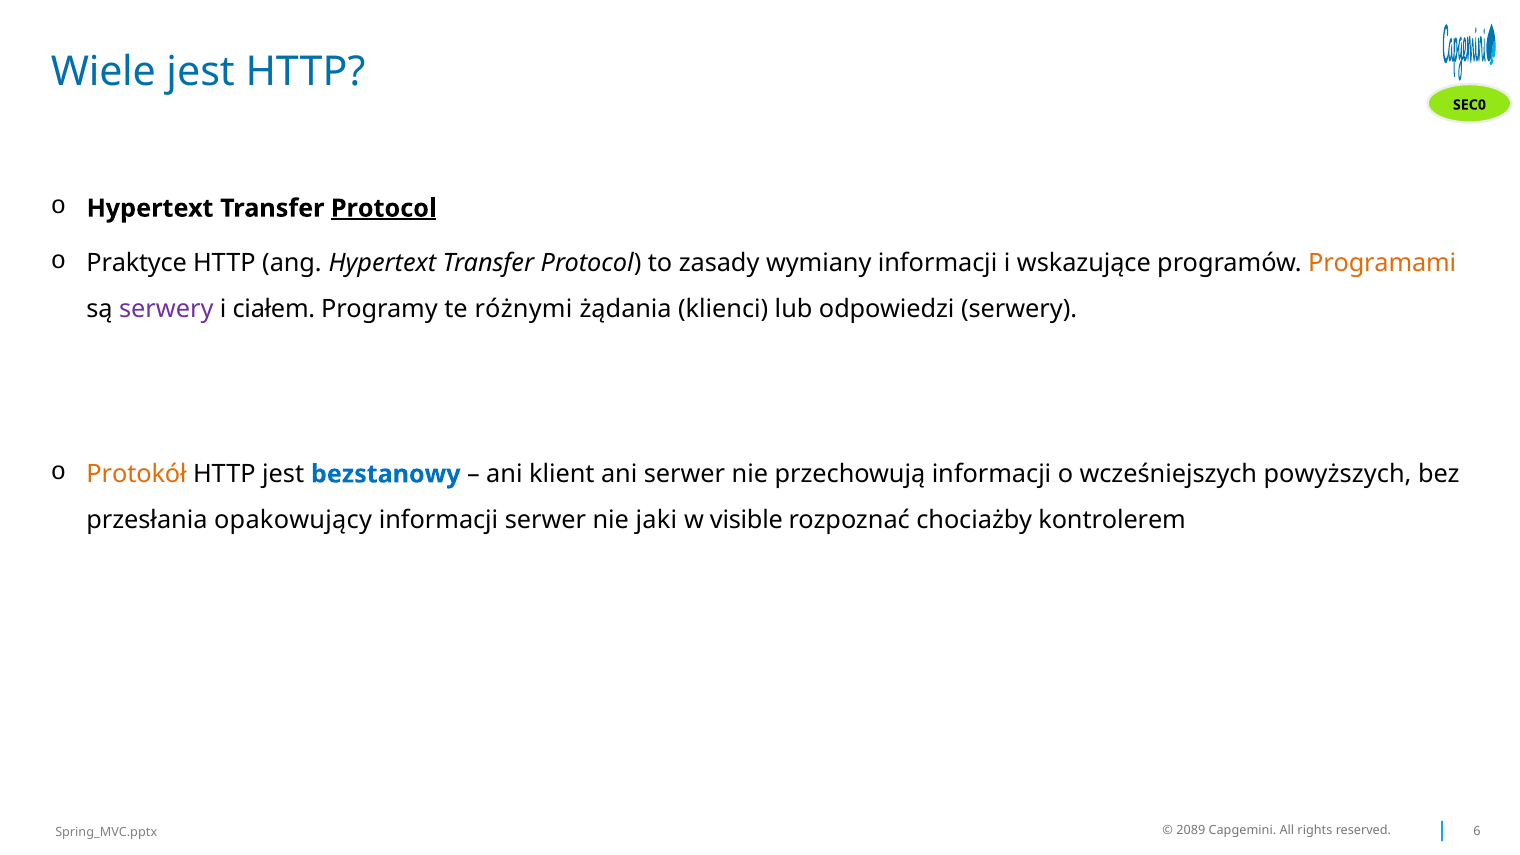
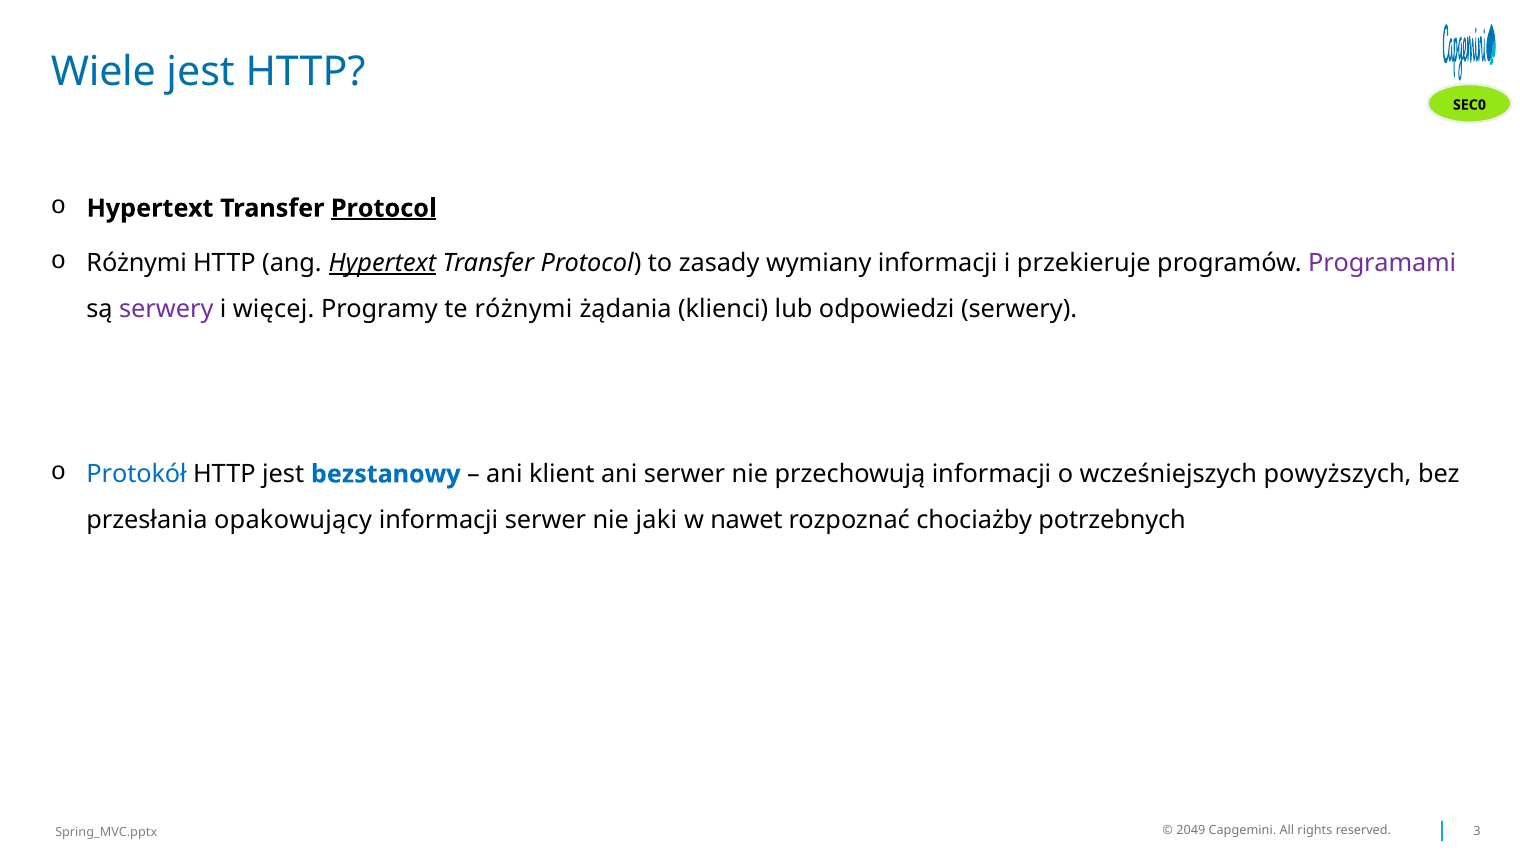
o Praktyce: Praktyce -> Różnymi (137, 263)
Hypertext underline: none -> present (382, 263)
wskazujące: wskazujące -> przekieruje (1084, 263)
Programami colour: orange -> purple (1382, 263)
ciałem: ciałem -> więcej (274, 309)
Protokół colour: orange -> blue (137, 474)
visible: visible -> nawet (746, 520)
kontrolerem: kontrolerem -> potrzebnych (1112, 520)
2089: 2089 -> 2049 (1191, 831)
6: 6 -> 3 (1477, 831)
